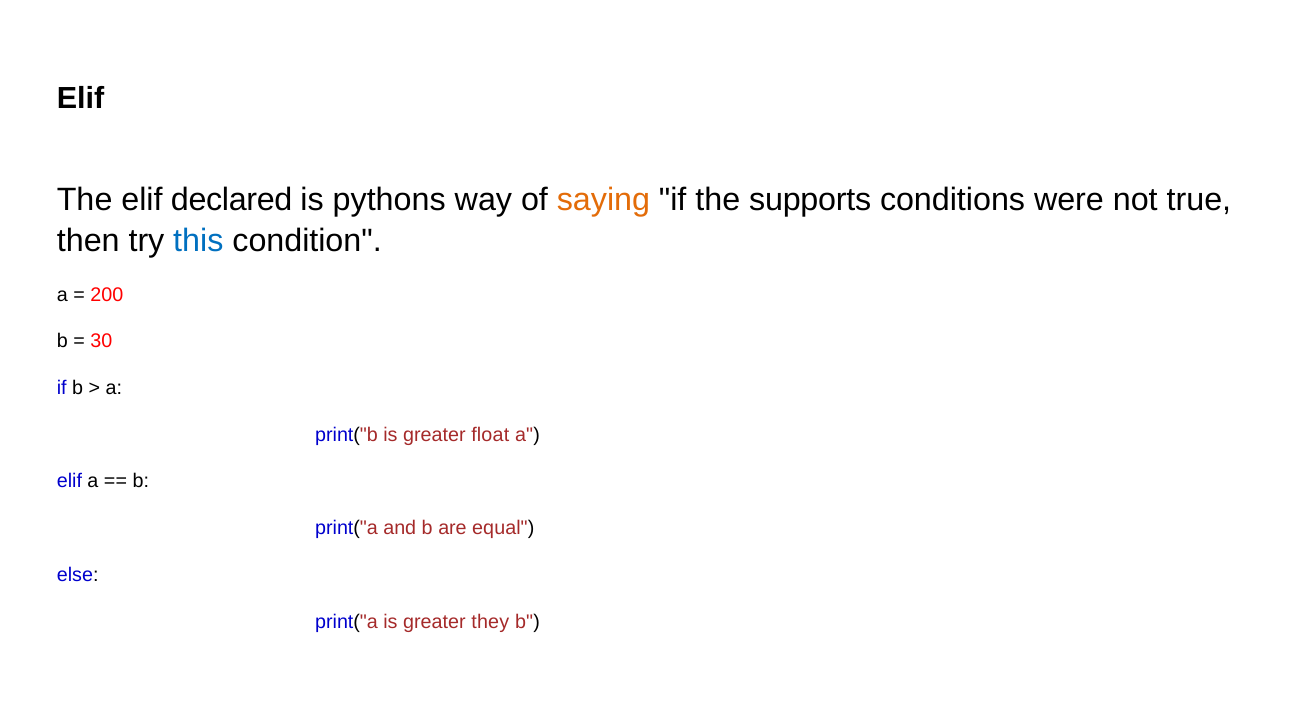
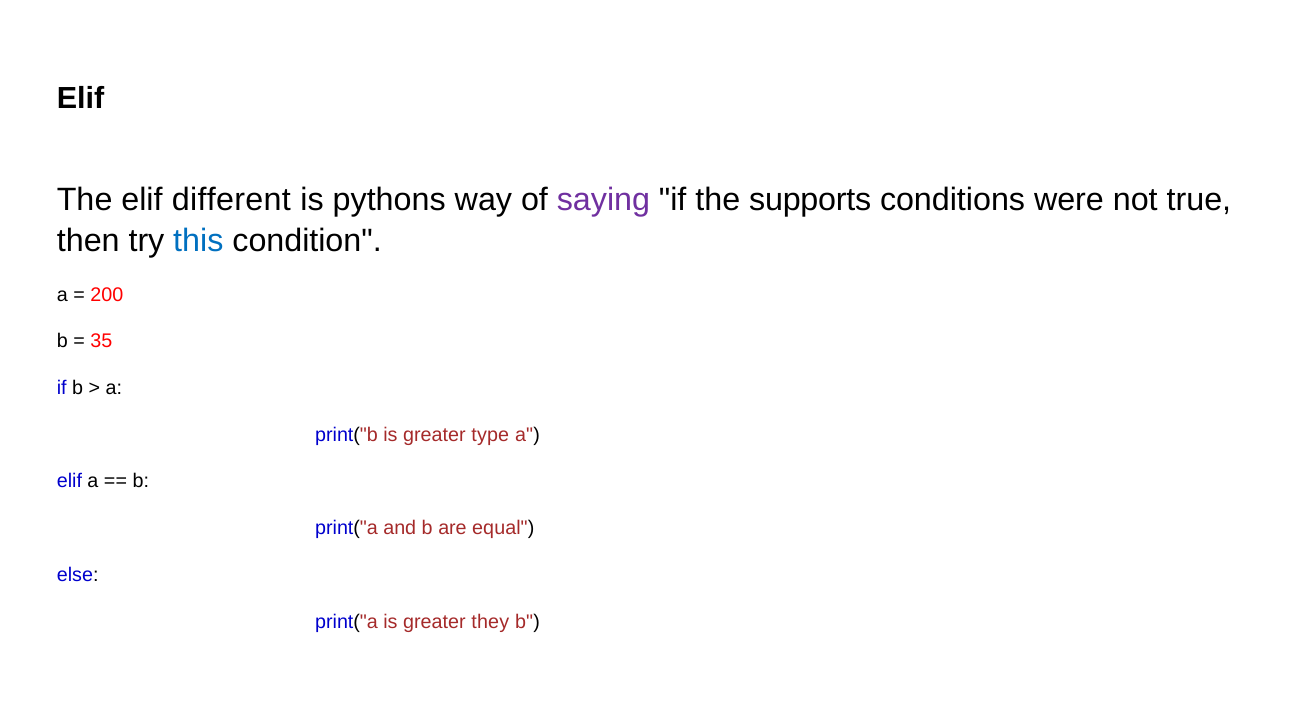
declared: declared -> different (231, 200)
saying colour: orange -> purple (603, 200)
30: 30 -> 35 (101, 341)
float: float -> type (490, 435)
